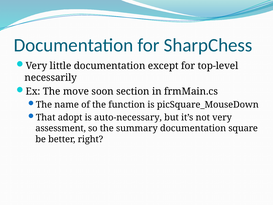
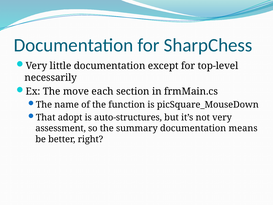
soon: soon -> each (103, 91)
auto-necessary: auto-necessary -> auto-structures (128, 117)
square: square -> means (243, 128)
